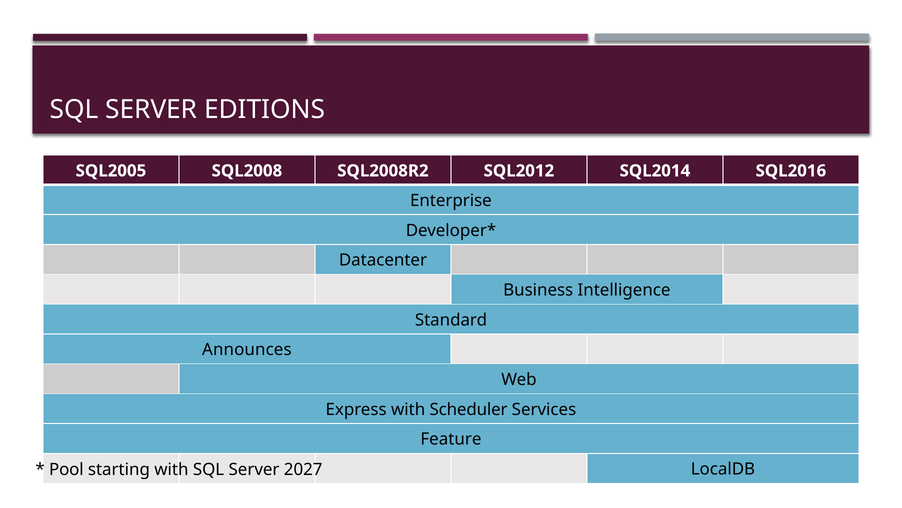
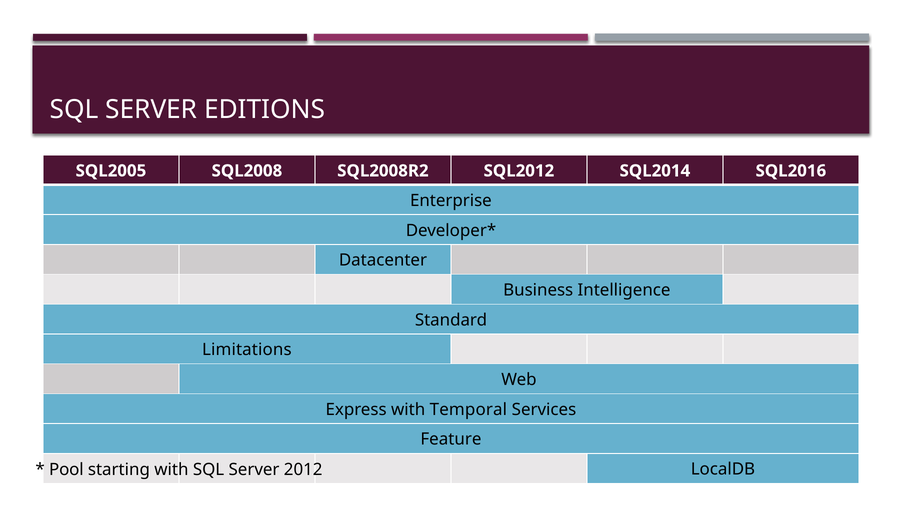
Announces: Announces -> Limitations (247, 349)
Scheduler: Scheduler -> Temporal (468, 409)
2027: 2027 -> 2012 (303, 469)
